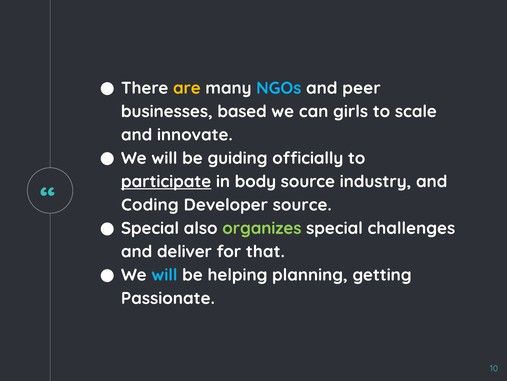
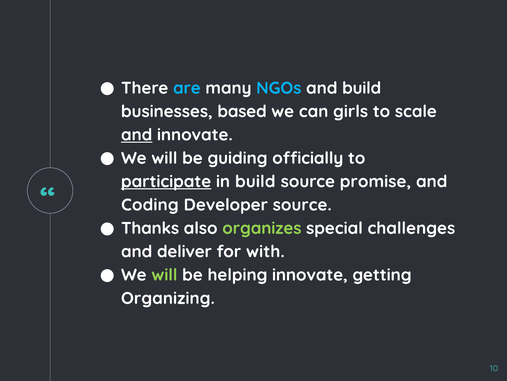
are colour: yellow -> light blue (187, 88)
and peer: peer -> build (362, 88)
and underline: none -> present (137, 135)
in body: body -> build (255, 181)
industry: industry -> promise (375, 181)
Special: Special -> Thanks (150, 228)
that: that -> with (265, 251)
will colour: light blue -> light green (164, 274)
helping planning: planning -> innovate (310, 274)
Passionate: Passionate -> Organizing (168, 298)
